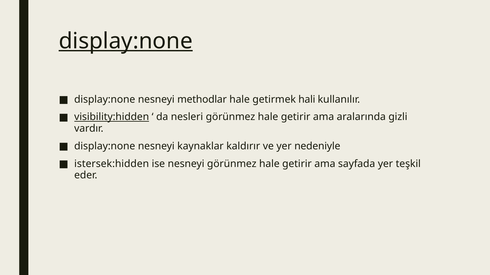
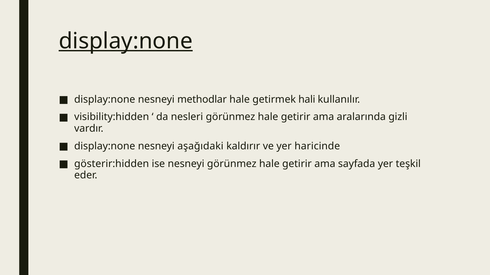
visibility:hidden underline: present -> none (112, 117)
kaynaklar: kaynaklar -> aşağıdaki (200, 146)
nedeniyle: nedeniyle -> haricinde (317, 146)
istersek:hidden: istersek:hidden -> gösterir:hidden (112, 164)
